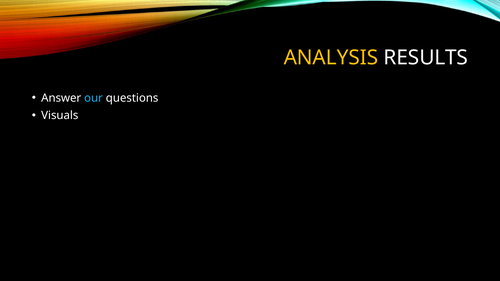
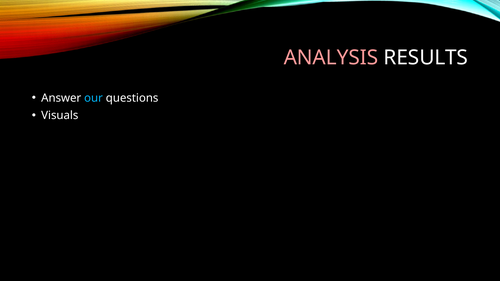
ANALYSIS colour: yellow -> pink (331, 58)
